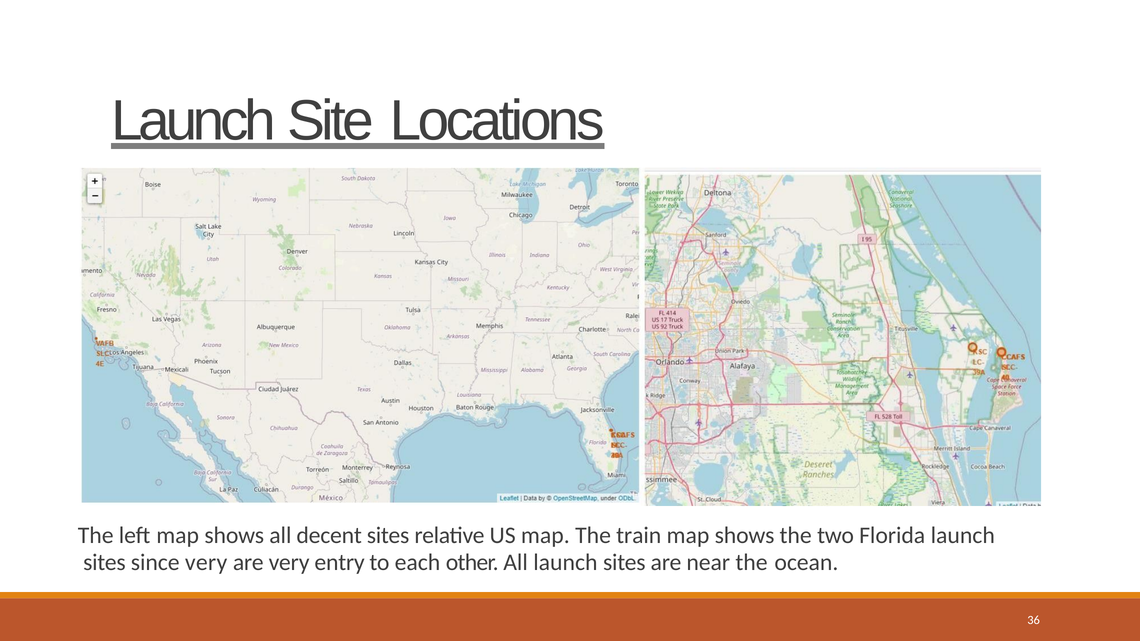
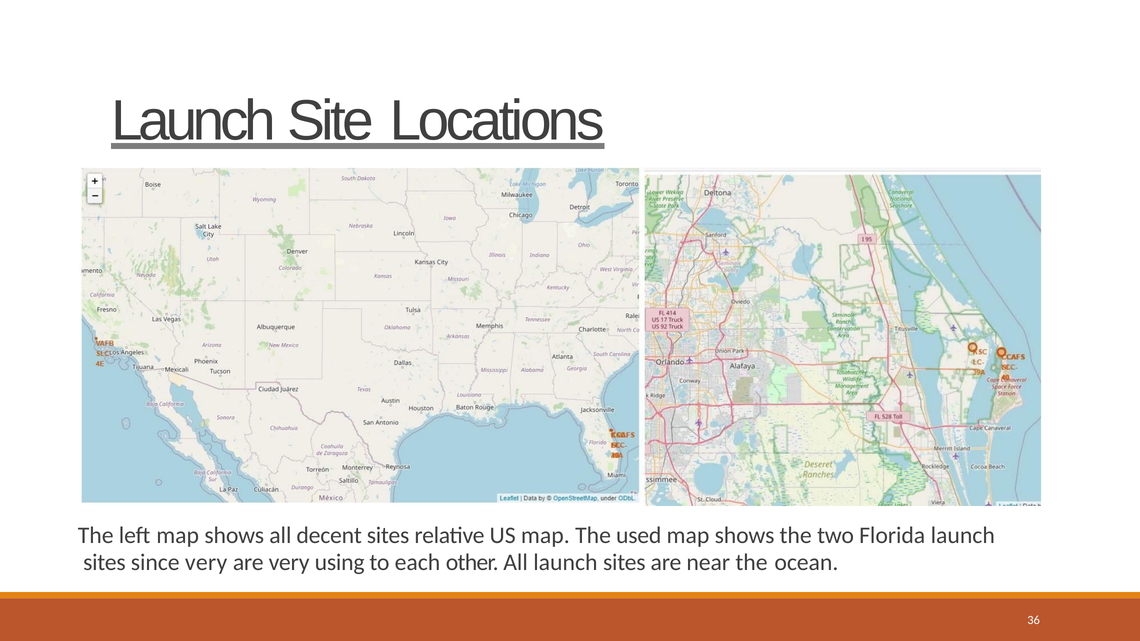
train: train -> used (639, 535)
entry: entry -> using (340, 563)
